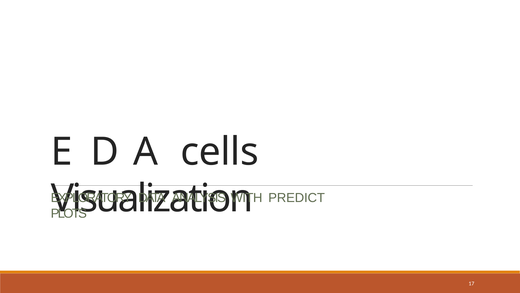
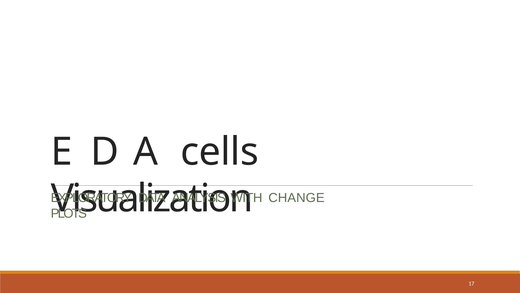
PREDICT: PREDICT -> CHANGE (296, 197)
